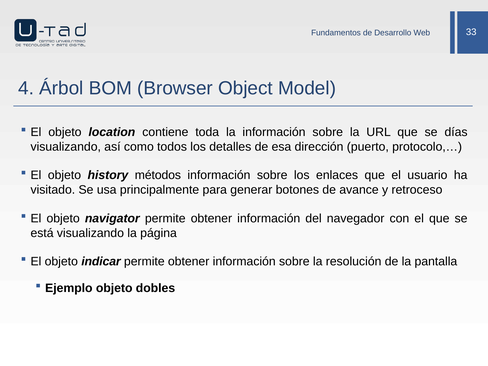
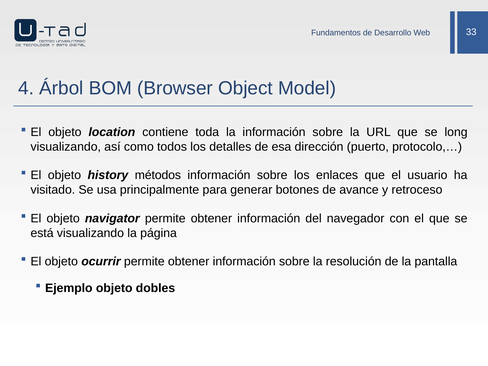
días: días -> long (456, 132)
indicar: indicar -> ocurrir (101, 261)
